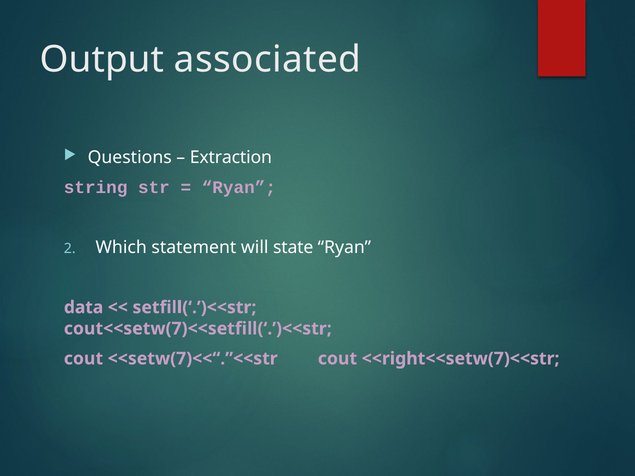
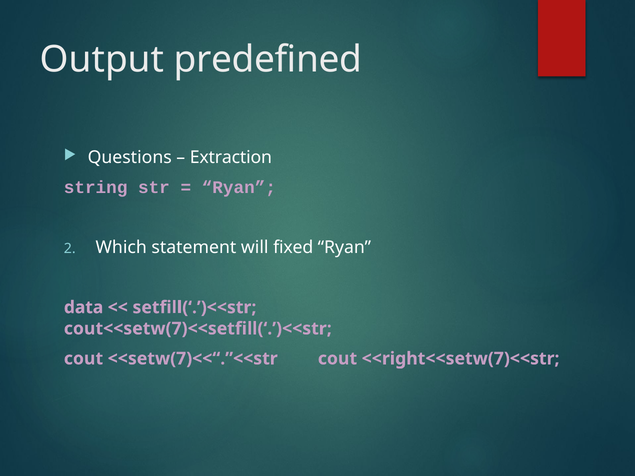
associated: associated -> predefined (268, 59)
state: state -> fixed (293, 248)
